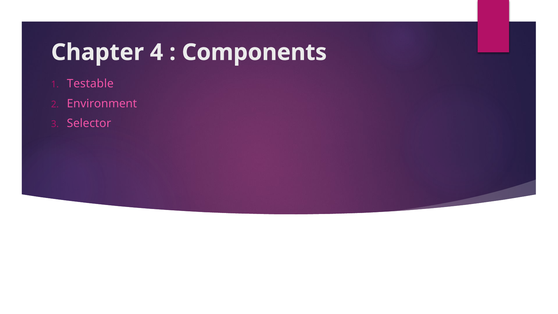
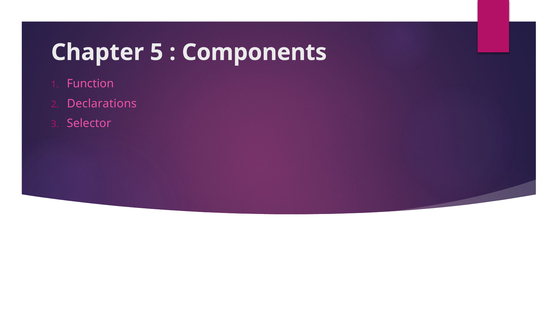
4: 4 -> 5 (157, 52)
Testable: Testable -> Function (90, 84)
Environment: Environment -> Declarations (102, 104)
